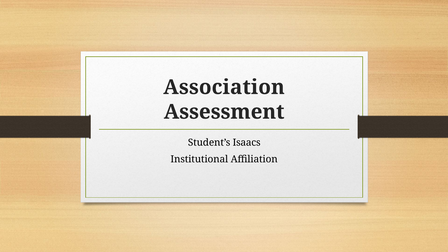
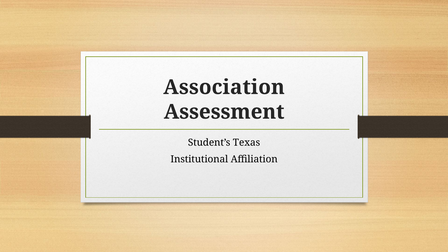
Isaacs: Isaacs -> Texas (247, 143)
